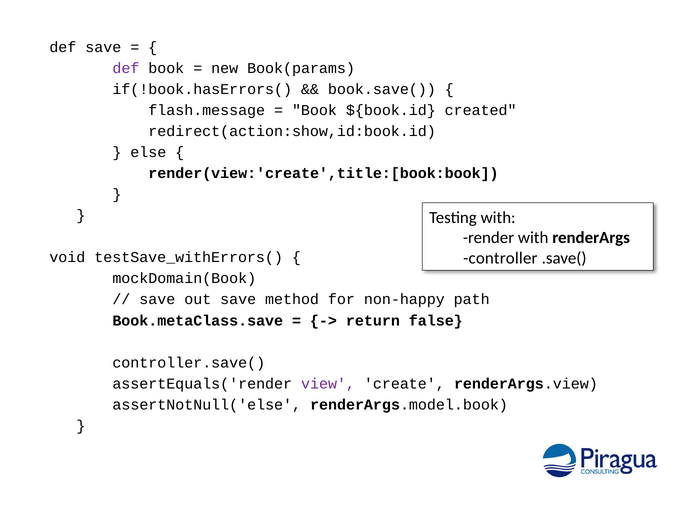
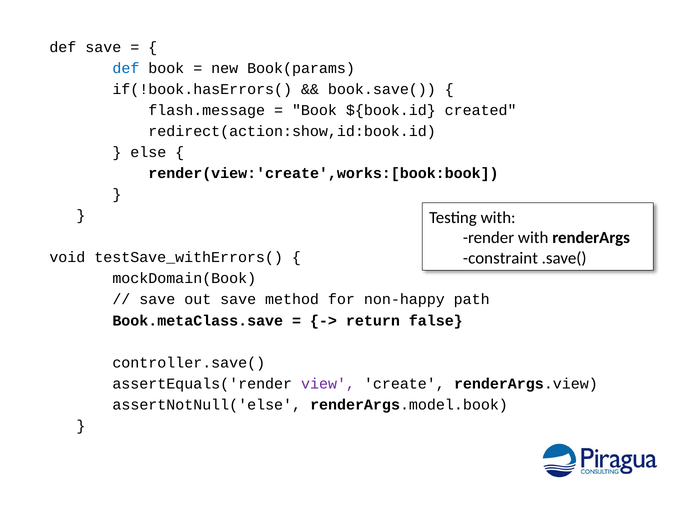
def colour: purple -> blue (126, 68)
render(view:'create',title:[book:book: render(view:'create',title:[book:book -> render(view:'create',works:[book:book (324, 173)
controller: controller -> constraint (500, 258)
